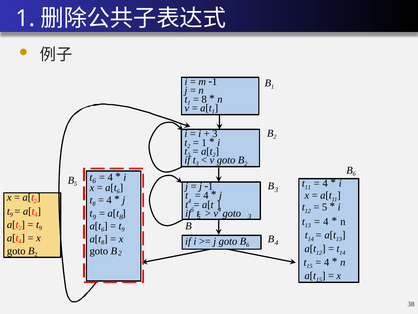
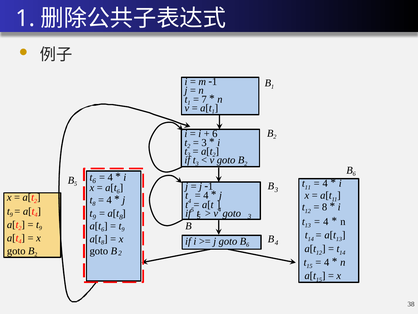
8: 8 -> 7 (204, 99)
3: 3 -> 6 (215, 134)
1: 1 -> 3 (204, 142)
5: 5 -> 8 (325, 207)
